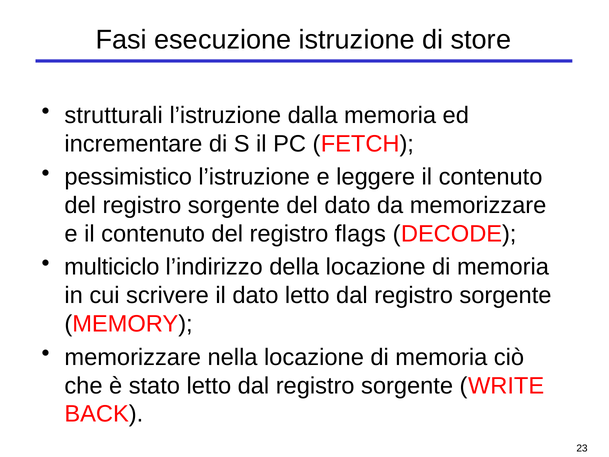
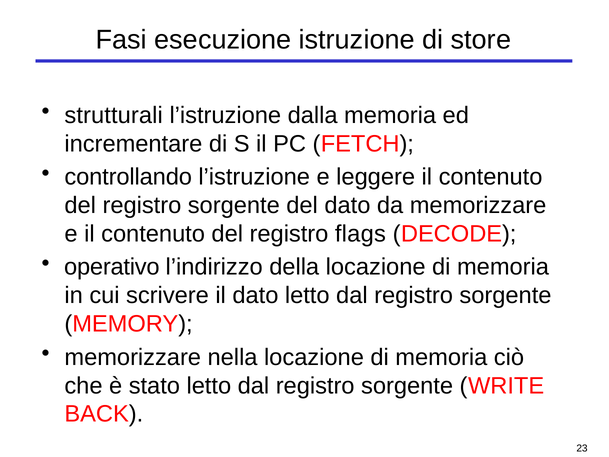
pessimistico: pessimistico -> controllando (128, 177)
multiciclo: multiciclo -> operativo (112, 267)
